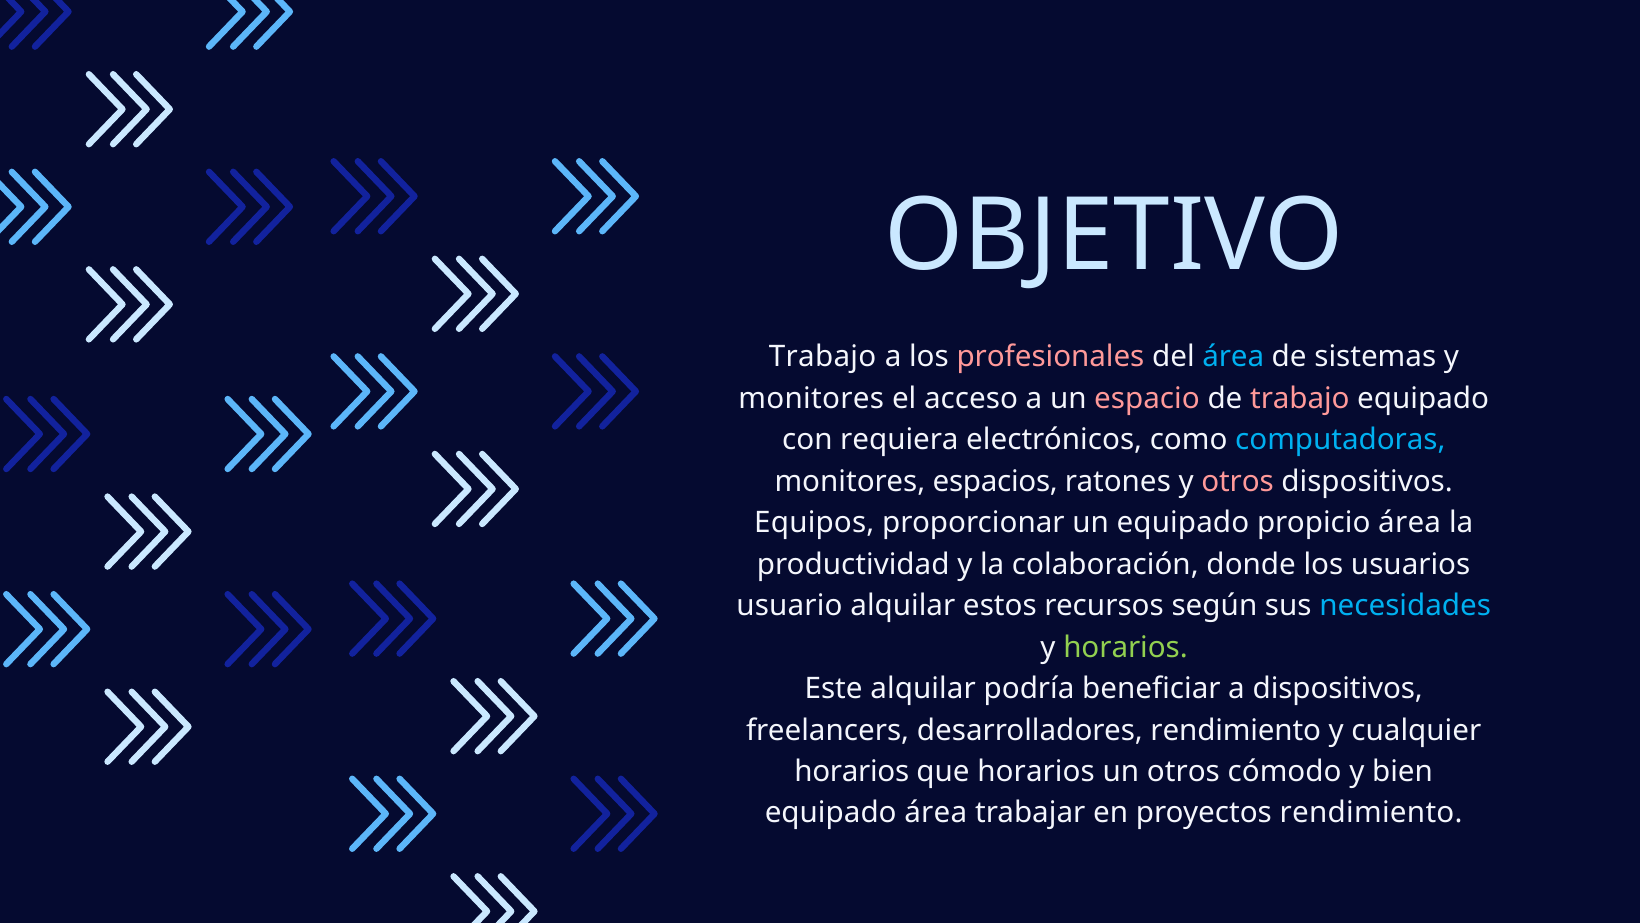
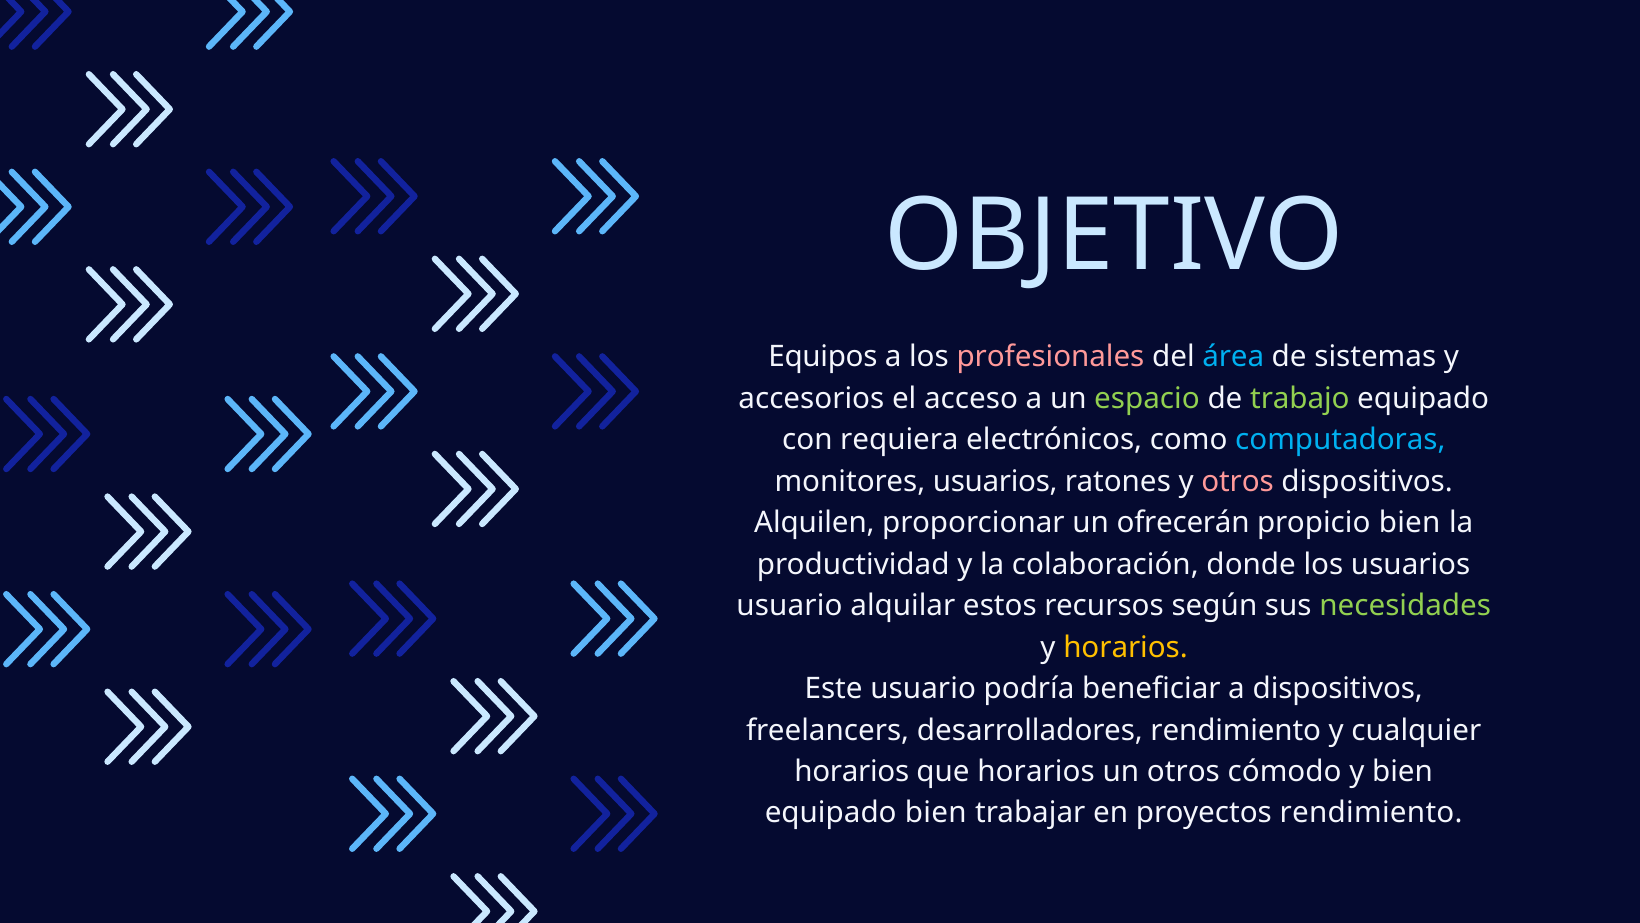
Trabajo: Trabajo -> Equipos (823, 357)
monitores: monitores -> accesorios (811, 398)
espacio colour: pink -> light green (1147, 398)
trabajo colour: pink -> light green (1300, 398)
monitores espacios: espacios -> usuarios (995, 481)
Equipos: Equipos -> Alquilen (814, 523)
un equipado: equipado -> ofrecerán (1183, 523)
propicio área: área -> bien (1410, 523)
necesidades colour: light blue -> light green (1405, 606)
horarios colour: light green -> yellow (1125, 647)
Este alquilar: alquilar -> usuario (923, 688)
equipado área: área -> bien (936, 813)
